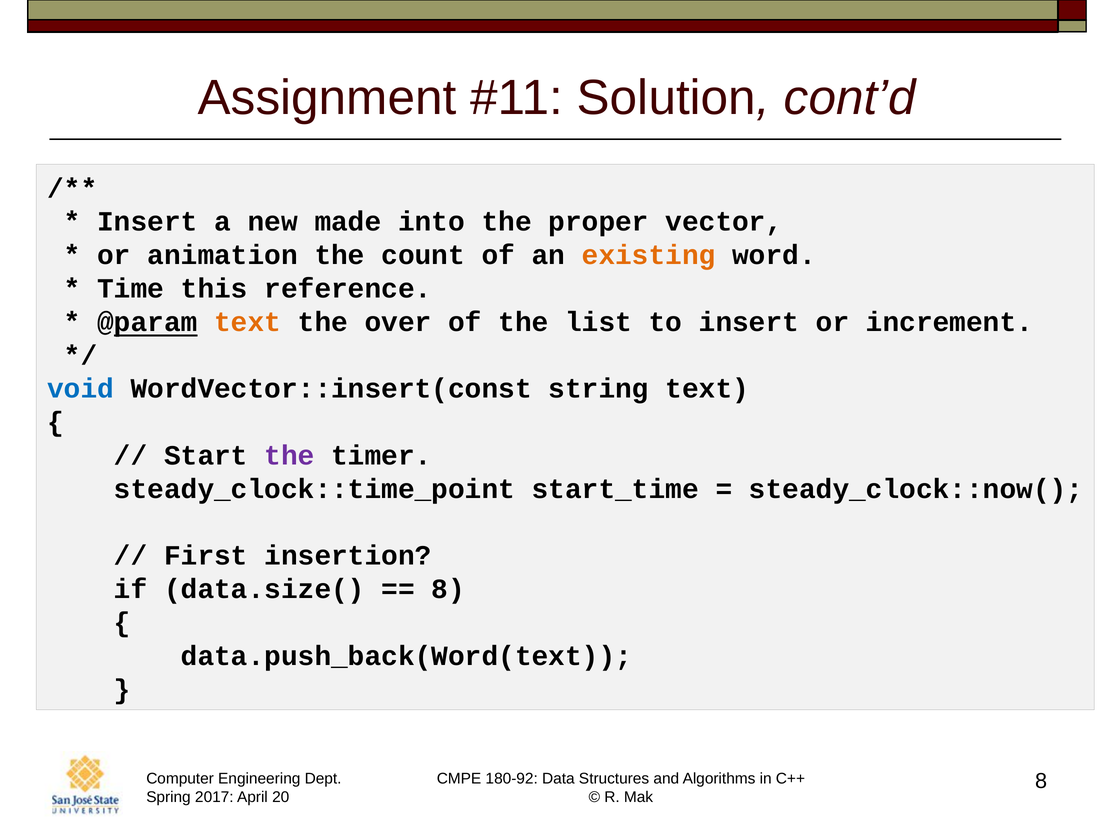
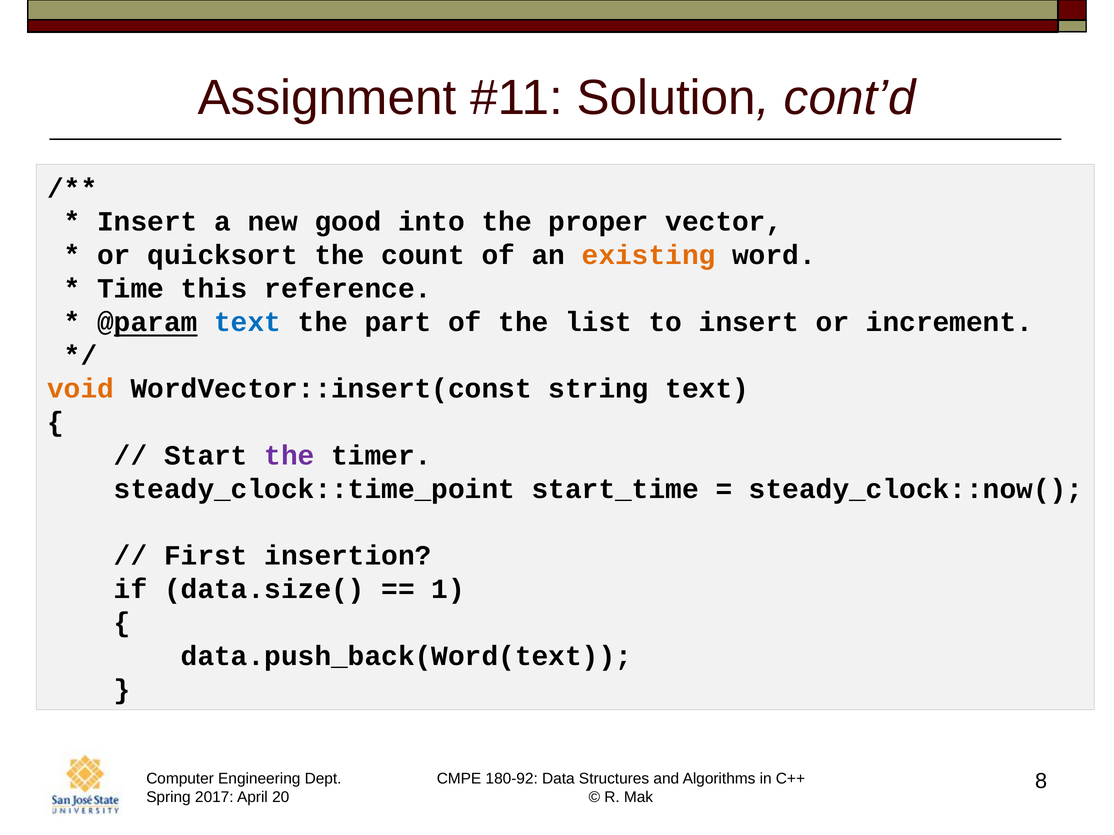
made: made -> good (348, 222)
animation: animation -> quicksort (223, 255)
text colour: orange -> blue (248, 322)
over: over -> part (398, 322)
void colour: blue -> orange (81, 389)
8: 8 -> 1 (448, 590)
